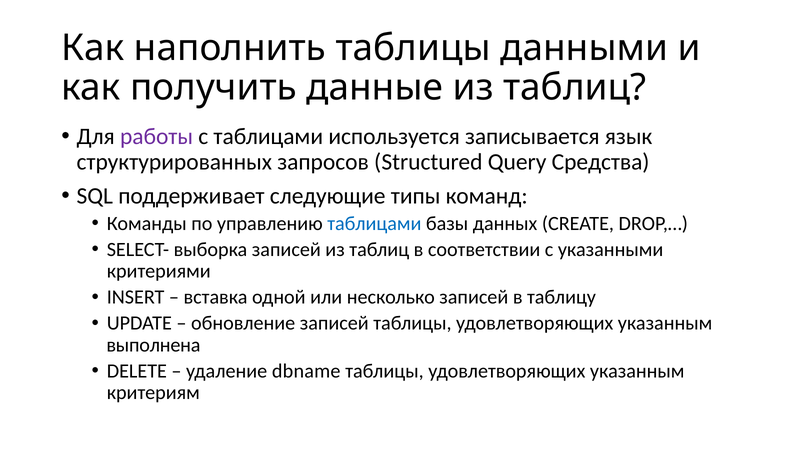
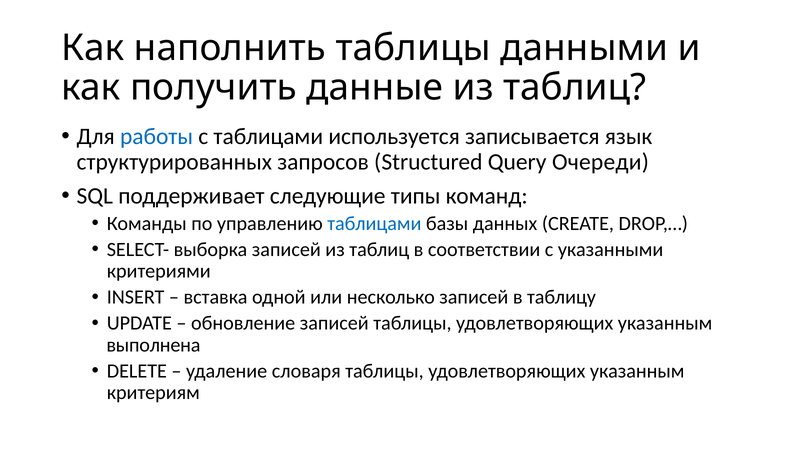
работы colour: purple -> blue (157, 136)
Средства: Средства -> Очереди (600, 162)
dbname: dbname -> словаря (306, 371)
